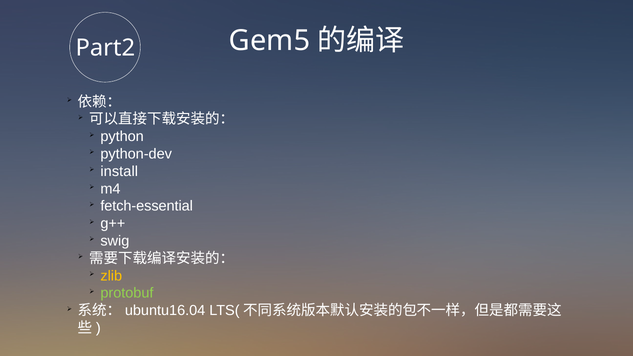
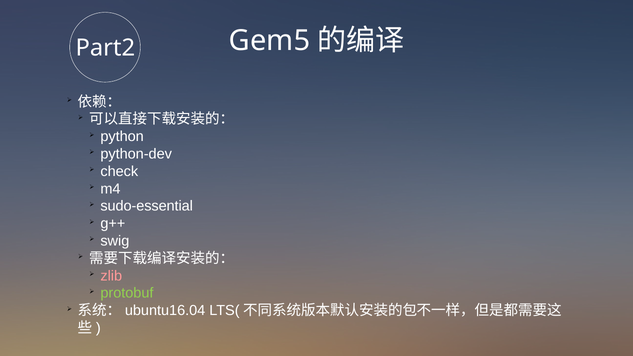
install: install -> check (119, 171)
fetch-essential: fetch-essential -> sudo-essential (147, 206)
zlib colour: yellow -> pink (111, 276)
